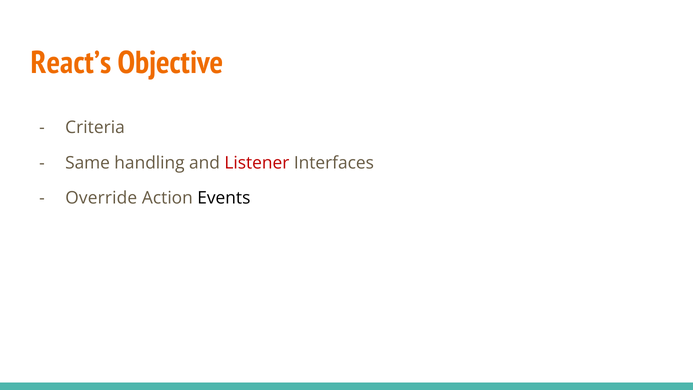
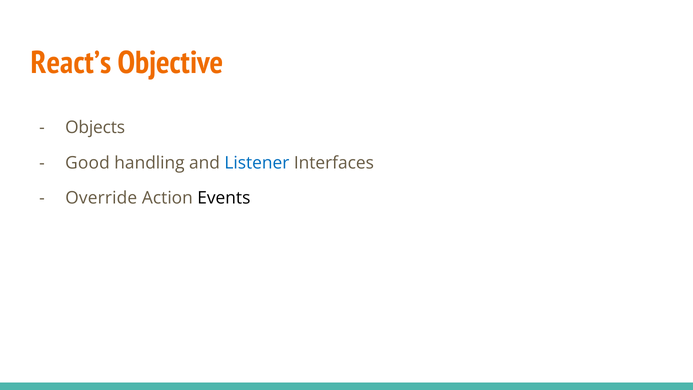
Criteria: Criteria -> Objects (95, 127)
Same: Same -> Good (87, 163)
Listener colour: red -> blue (257, 163)
